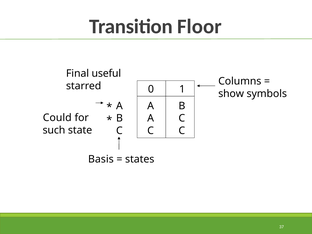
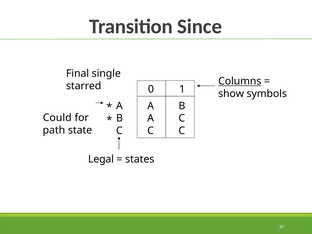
Floor: Floor -> Since (200, 26)
useful: useful -> single (106, 73)
Columns underline: none -> present (240, 81)
such: such -> path (54, 130)
Basis: Basis -> Legal (101, 159)
